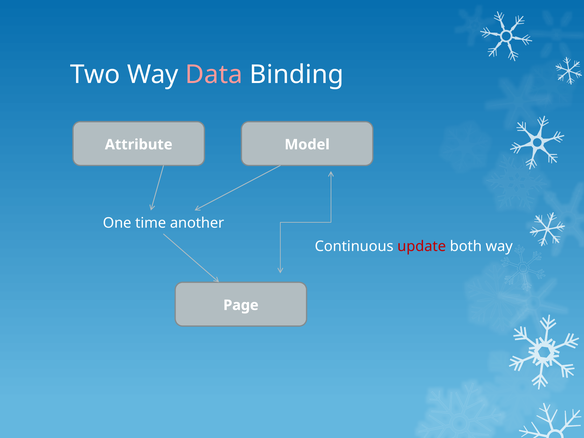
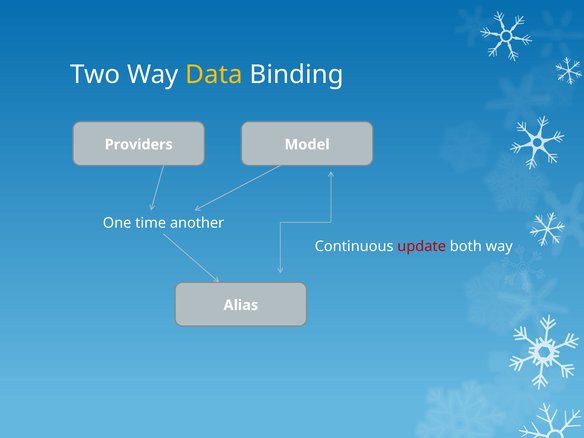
Data colour: pink -> yellow (214, 74)
Attribute: Attribute -> Providers (139, 145)
Page: Page -> Alias (241, 305)
